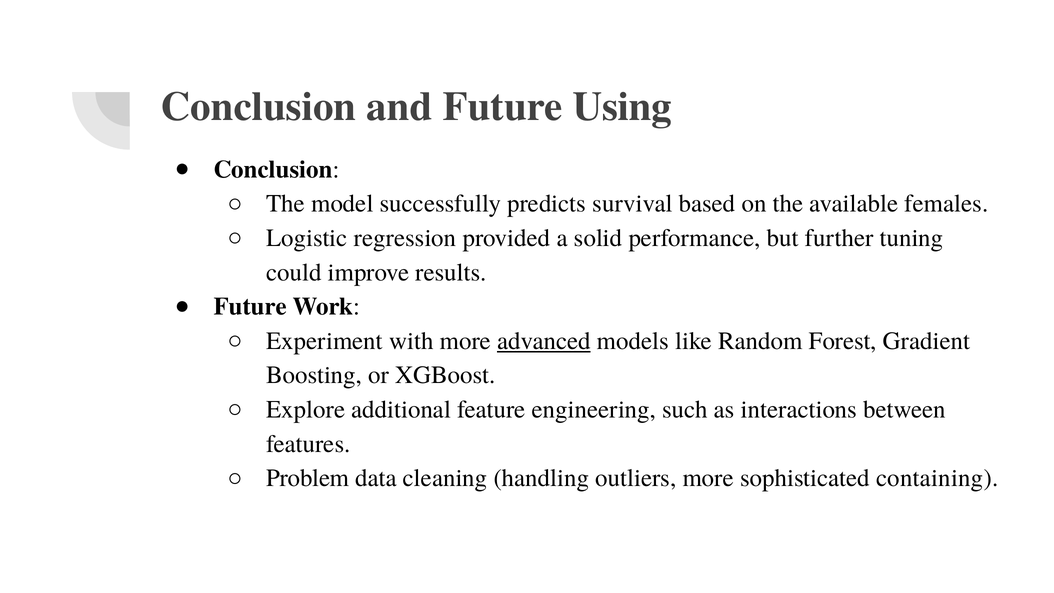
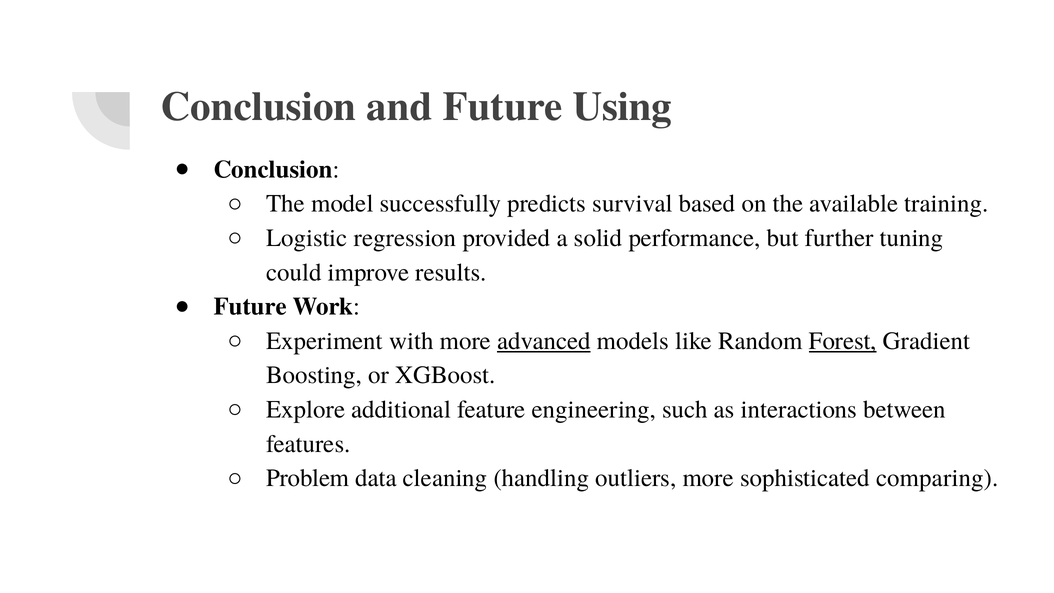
females: females -> training (946, 204)
Forest underline: none -> present (843, 341)
containing: containing -> comparing (937, 478)
